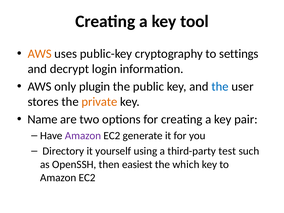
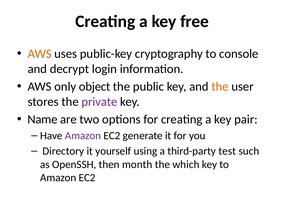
tool: tool -> free (194, 21)
settings: settings -> console (239, 54)
plugin: plugin -> object (95, 87)
the colour: blue -> orange (220, 87)
private colour: orange -> purple (99, 102)
easiest: easiest -> month (137, 164)
